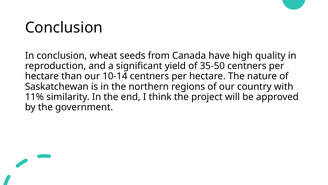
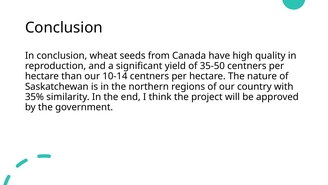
11%: 11% -> 35% (34, 97)
